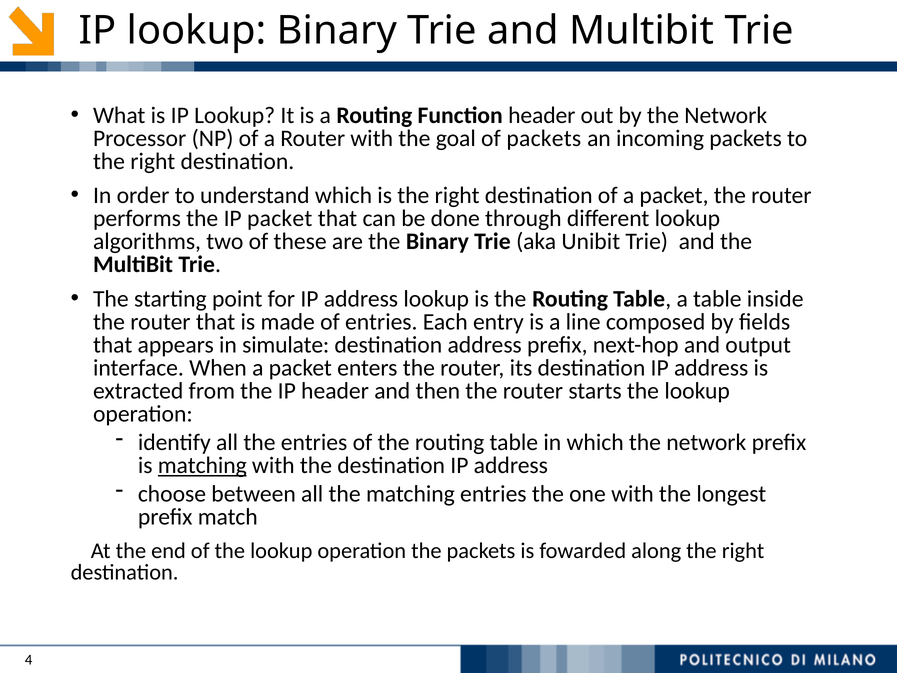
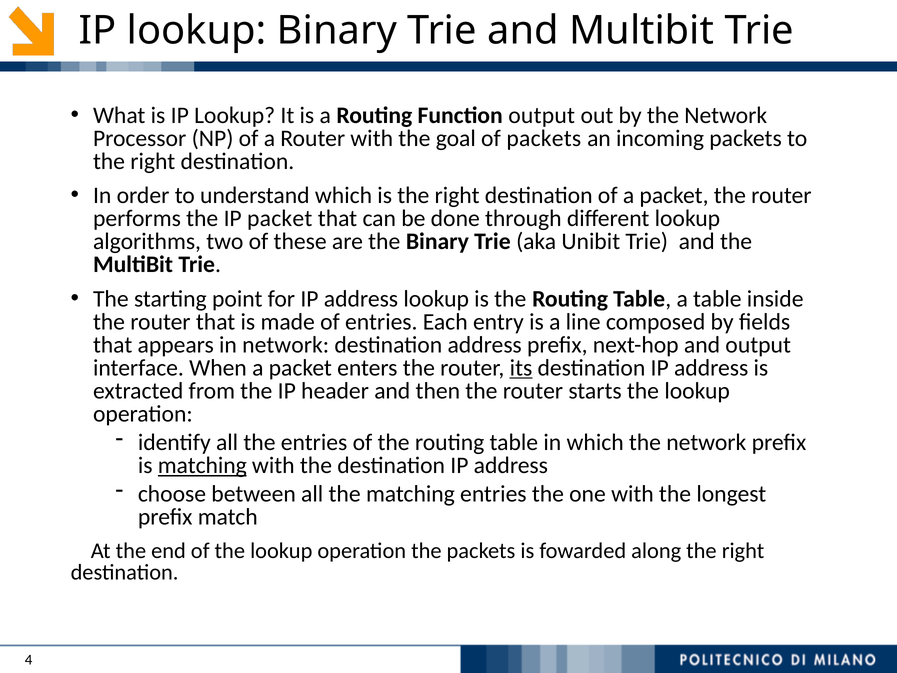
Function header: header -> output (542, 115)
in simulate: simulate -> network (286, 345)
its underline: none -> present (521, 368)
